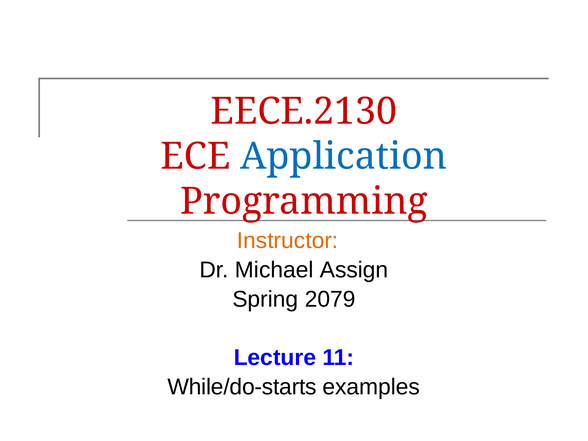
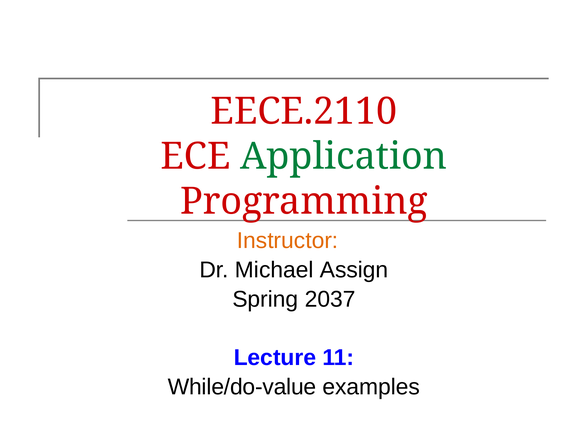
EECE.2130: EECE.2130 -> EECE.2110 (304, 111)
Application colour: blue -> green (344, 157)
2079: 2079 -> 2037 (330, 299)
While/do-starts: While/do-starts -> While/do-value (242, 387)
